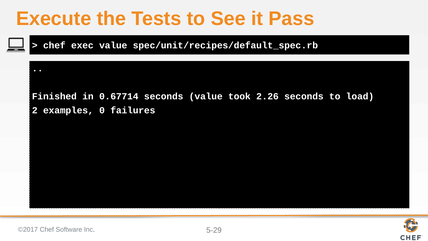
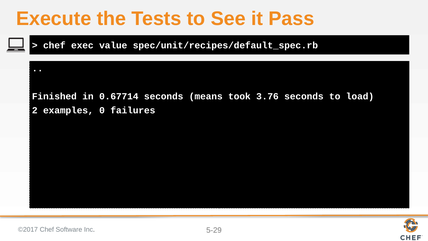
seconds value: value -> means (206, 96)
2.26: 2.26 -> 3.76 (267, 96)
